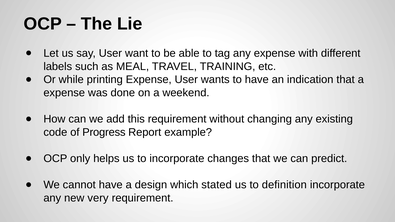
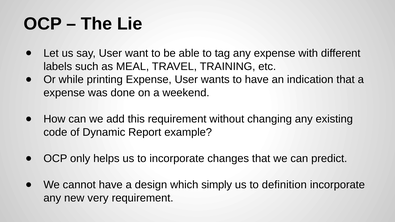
Progress: Progress -> Dynamic (104, 132)
stated: stated -> simply (217, 185)
